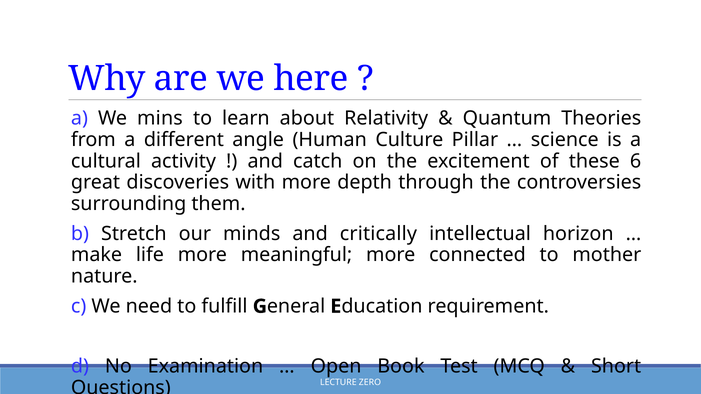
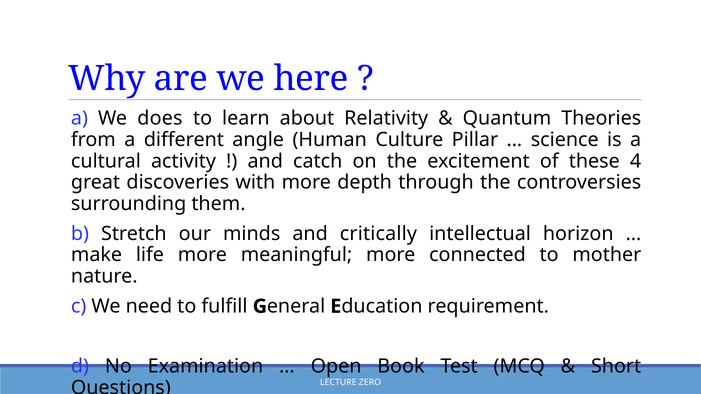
mins: mins -> does (160, 118)
6: 6 -> 4 (636, 161)
